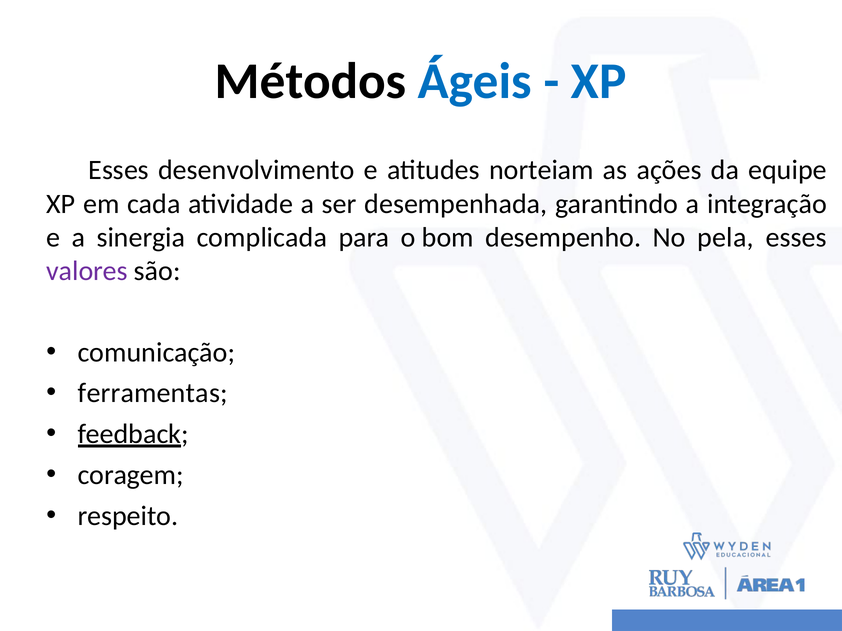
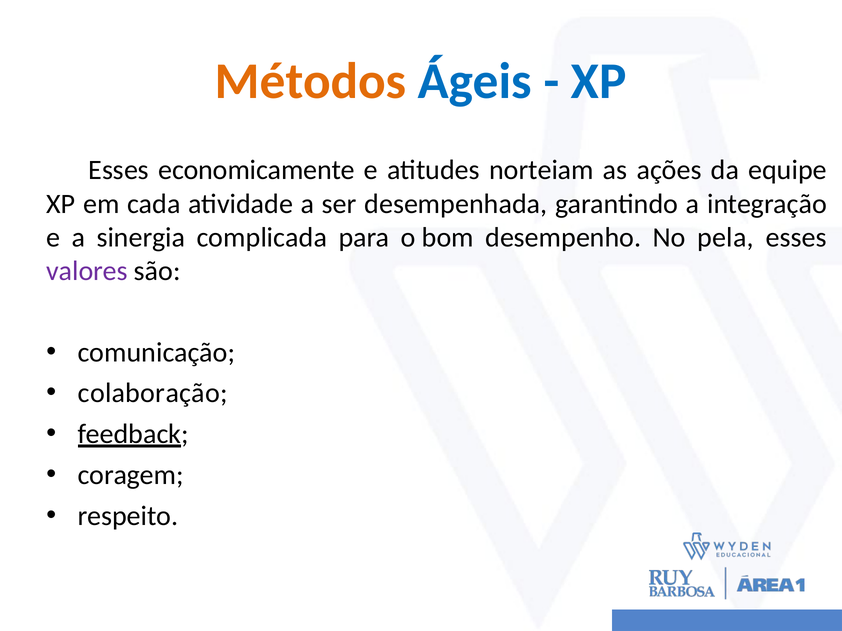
Métodos colour: black -> orange (311, 82)
desenvolvimento: desenvolvimento -> economicamente (257, 170)
ferramentas: ferramentas -> colaboração (153, 394)
